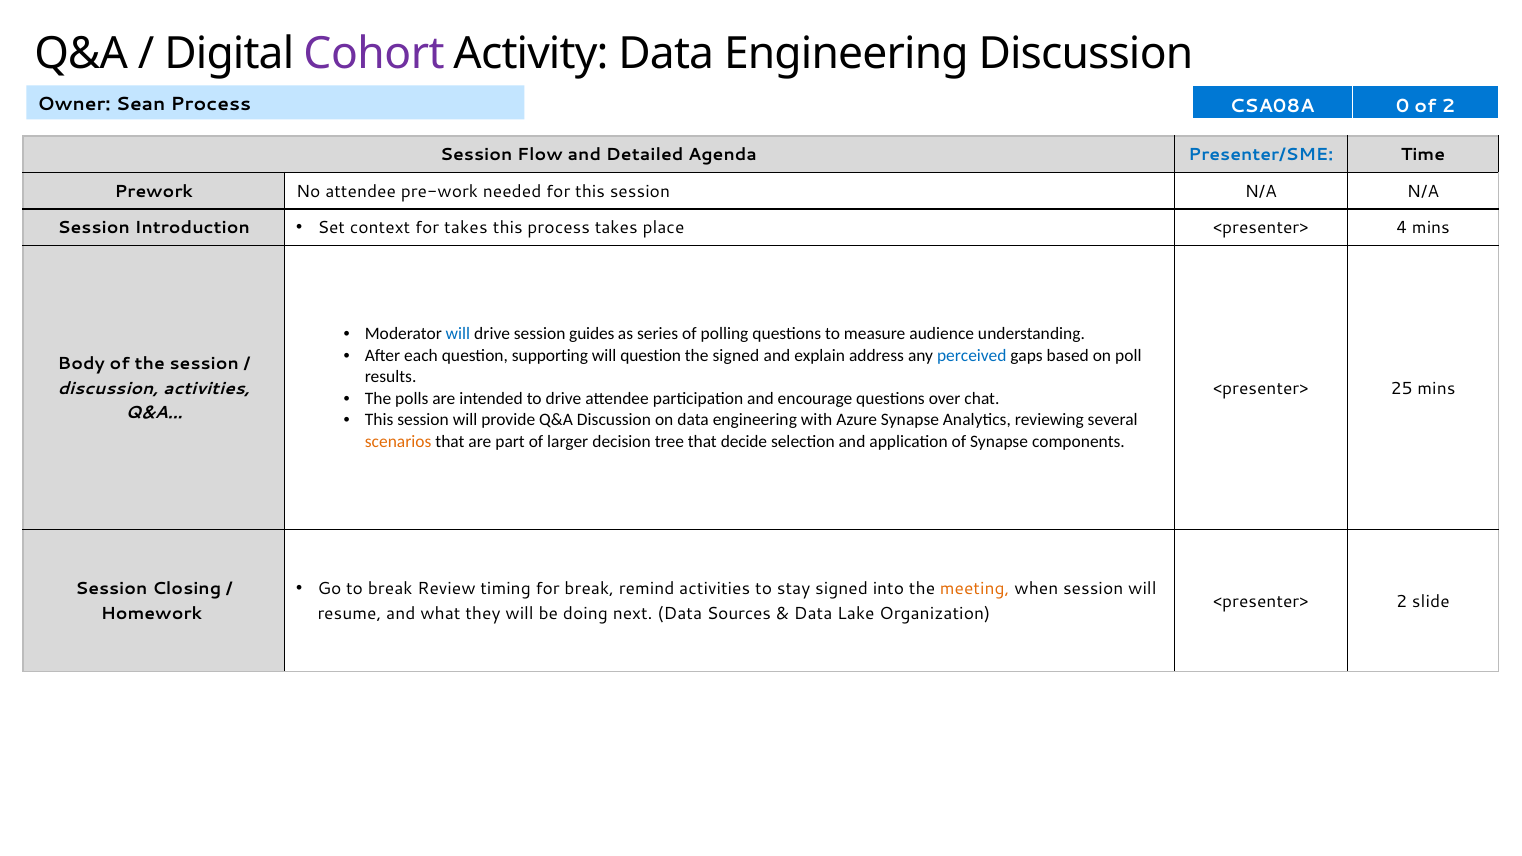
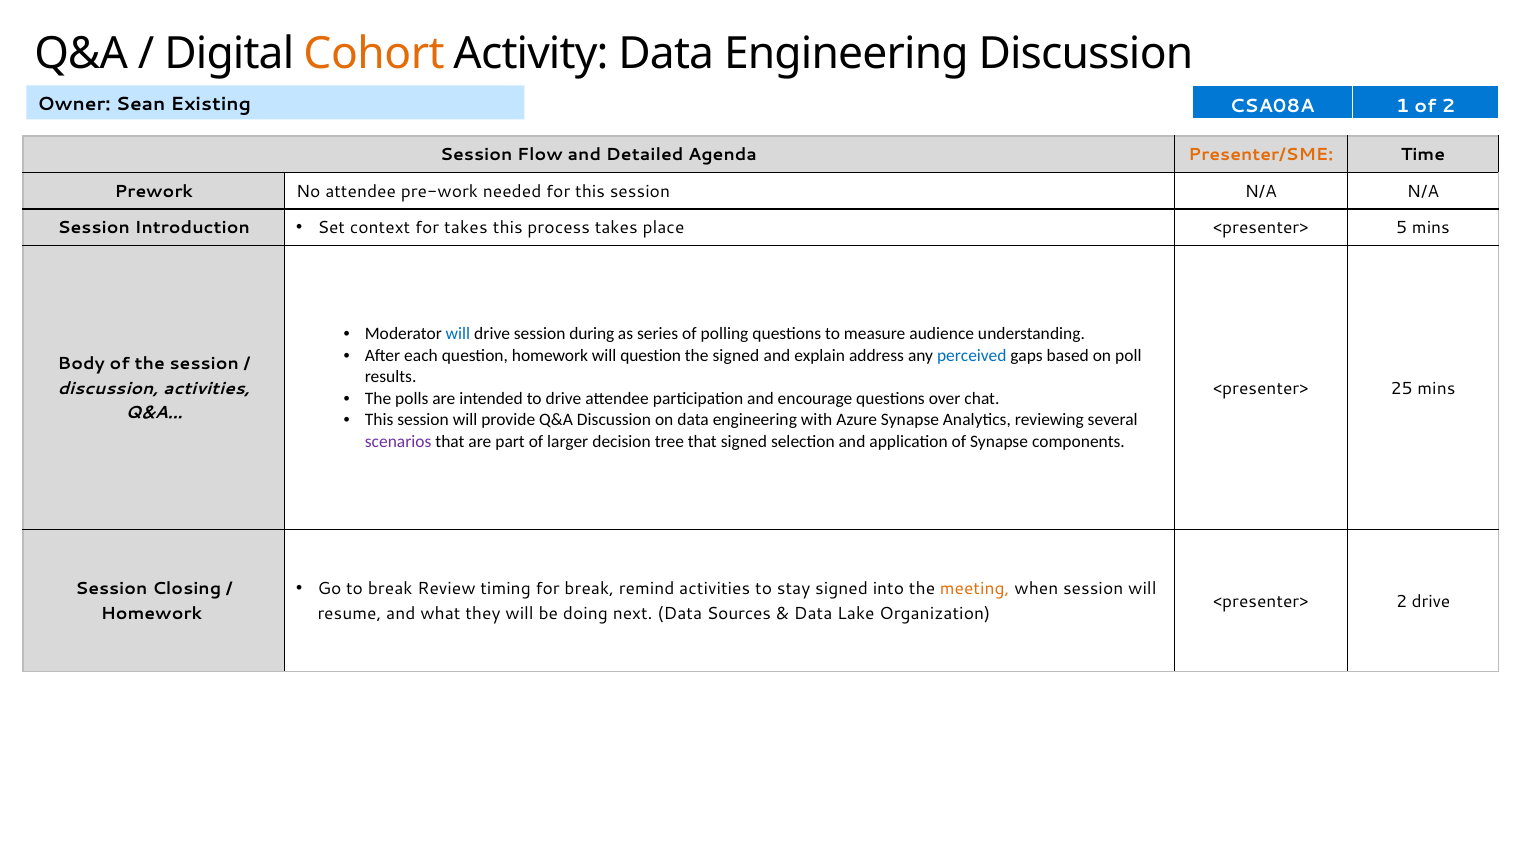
Cohort colour: purple -> orange (374, 54)
Sean Process: Process -> Existing (211, 104)
0: 0 -> 1 (1403, 106)
Presenter/SME colour: blue -> orange (1261, 155)
4: 4 -> 5 (1402, 228)
guides: guides -> during (592, 334)
question supporting: supporting -> homework (550, 356)
scenarios colour: orange -> purple (398, 442)
that decide: decide -> signed (744, 442)
2 slide: slide -> drive (1431, 601)
